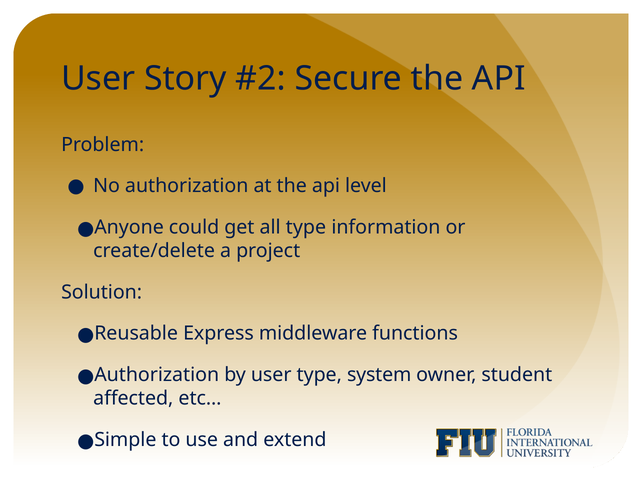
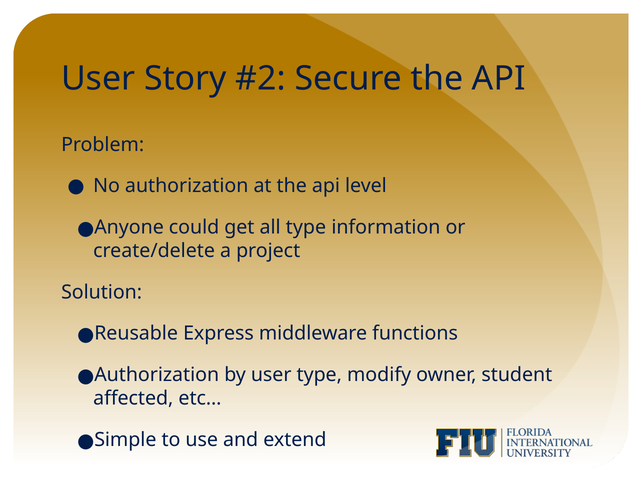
system: system -> modify (379, 375)
